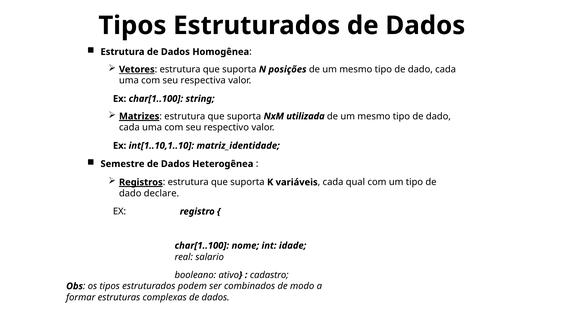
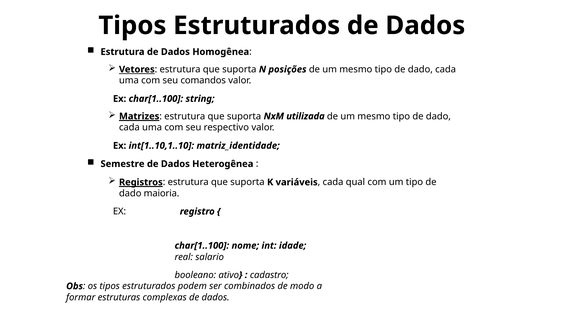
respectiva: respectiva -> comandos (203, 80)
declare: declare -> maioria (162, 194)
